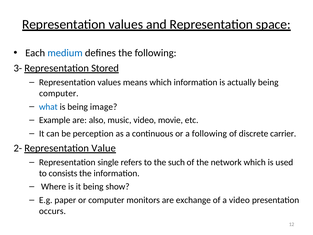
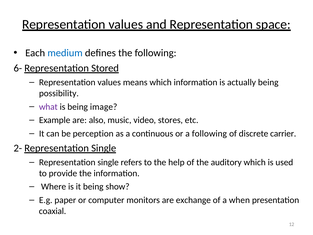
3-: 3- -> 6- (18, 68)
computer: computer -> possibility (59, 93)
what colour: blue -> purple (48, 107)
movie: movie -> stores (170, 120)
2- Representation Value: Value -> Single (104, 148)
such: such -> help (176, 162)
network: network -> auditory (226, 162)
consists: consists -> provide (63, 173)
a video: video -> when (239, 200)
occurs: occurs -> coaxial (53, 211)
